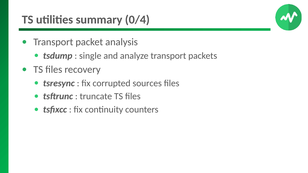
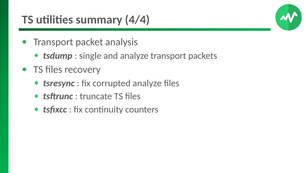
0/4: 0/4 -> 4/4 (137, 20)
corrupted sources: sources -> analyze (147, 83)
